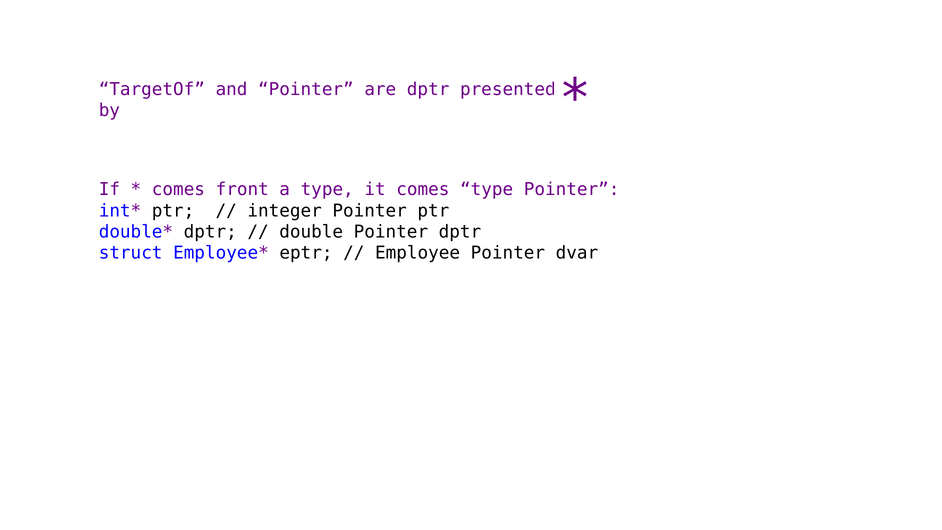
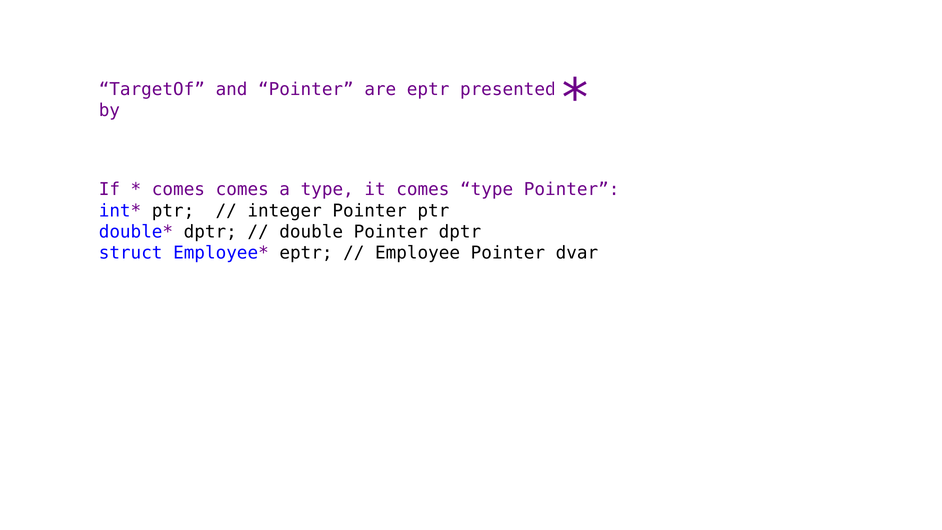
are dptr: dptr -> eptr (428, 89)
comes front: front -> comes (242, 190)
